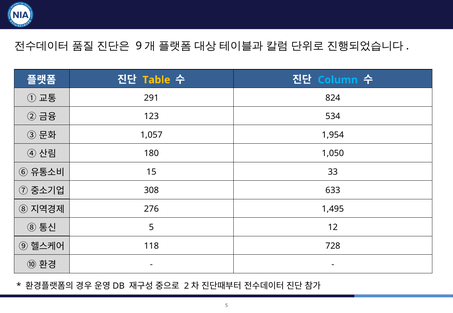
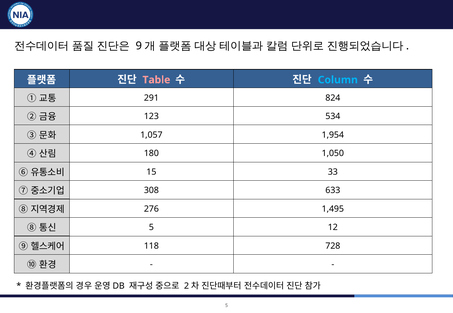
Table colour: yellow -> pink (156, 80)
